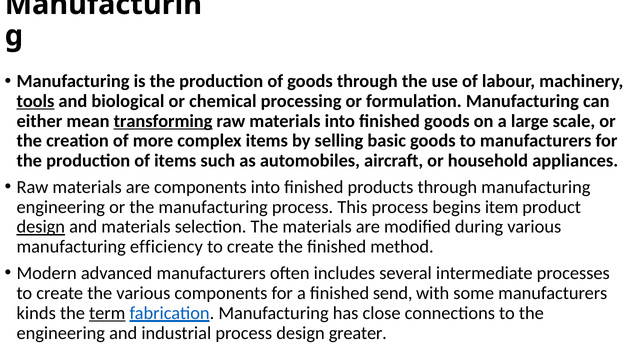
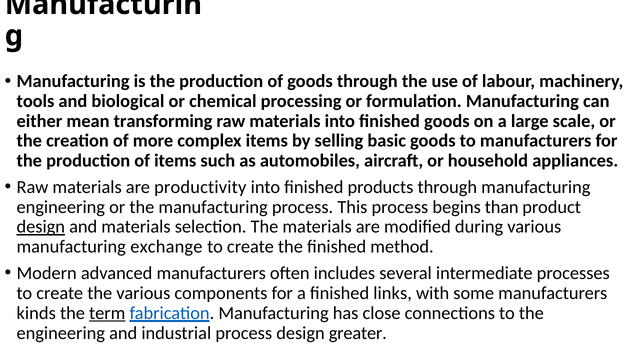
tools underline: present -> none (35, 101)
transforming underline: present -> none (163, 121)
are components: components -> productivity (200, 187)
item: item -> than (502, 207)
efficiency: efficiency -> exchange (166, 247)
send: send -> links (393, 293)
